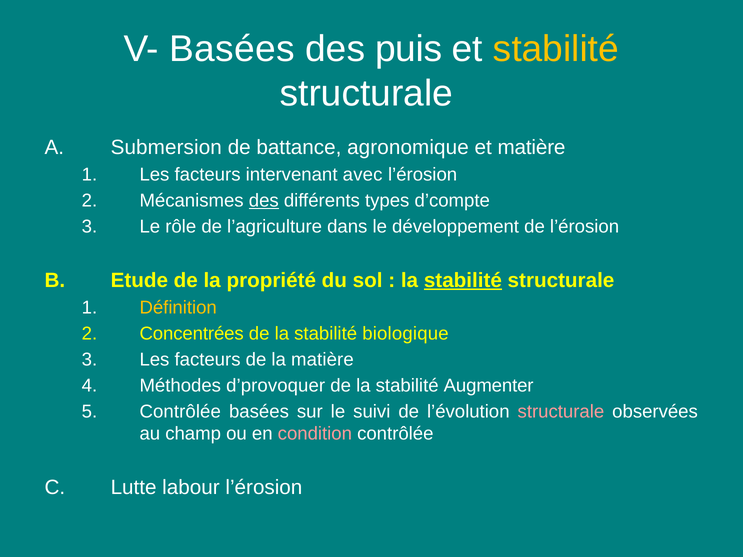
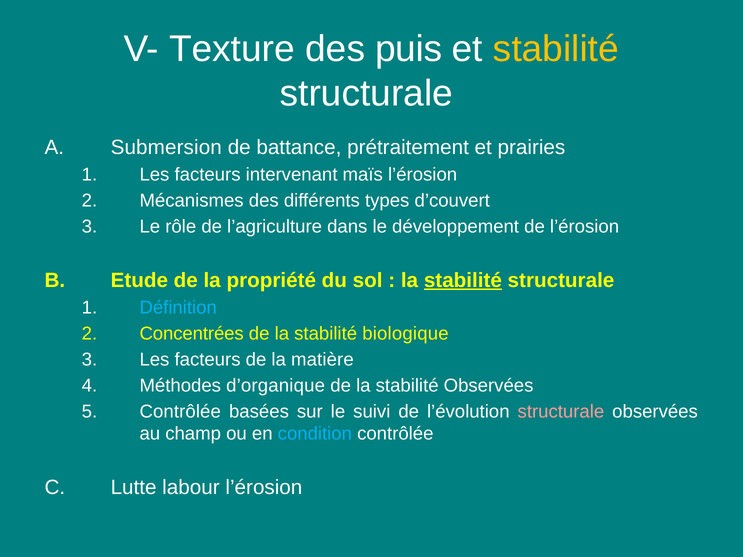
V- Basées: Basées -> Texture (232, 49)
agronomique: agronomique -> prétraitement (408, 148)
et matière: matière -> prairies (531, 148)
avec: avec -> maïs (363, 175)
des underline: present -> none (264, 201)
d’compte: d’compte -> d’couvert (452, 201)
Définition colour: yellow -> light blue (178, 308)
d’provoquer: d’provoquer -> d’organique (276, 386)
stabilité Augmenter: Augmenter -> Observées (489, 386)
condition colour: pink -> light blue (315, 434)
